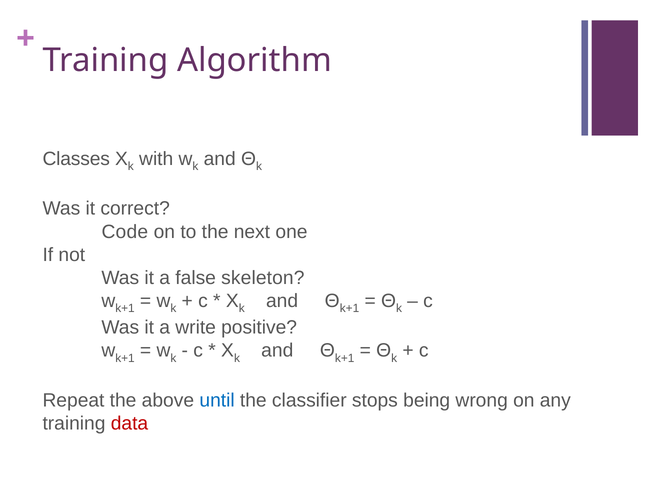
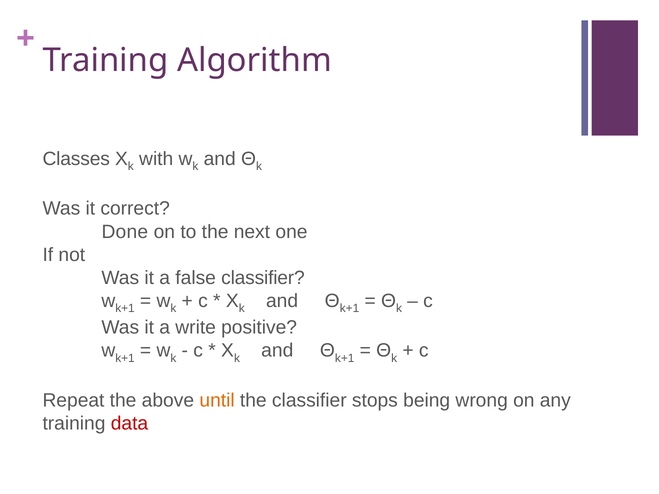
Code: Code -> Done (125, 232)
false skeleton: skeleton -> classifier (263, 278)
until colour: blue -> orange (217, 401)
